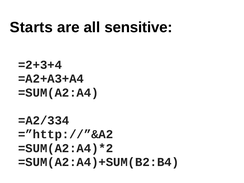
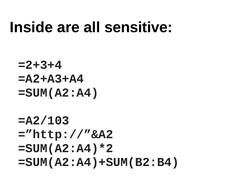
Starts: Starts -> Inside (31, 27)
=A2/334: =A2/334 -> =A2/103 (44, 120)
